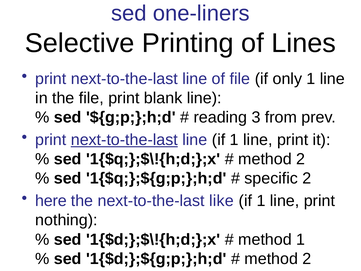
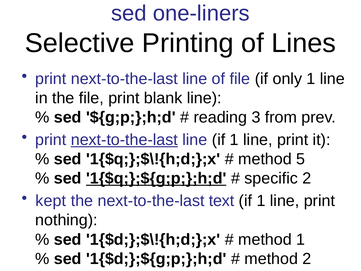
2: 2 -> 5 (301, 159)
1{$q;};${g;p;};h;d underline: none -> present (156, 178)
here: here -> kept (51, 201)
like: like -> text (222, 201)
